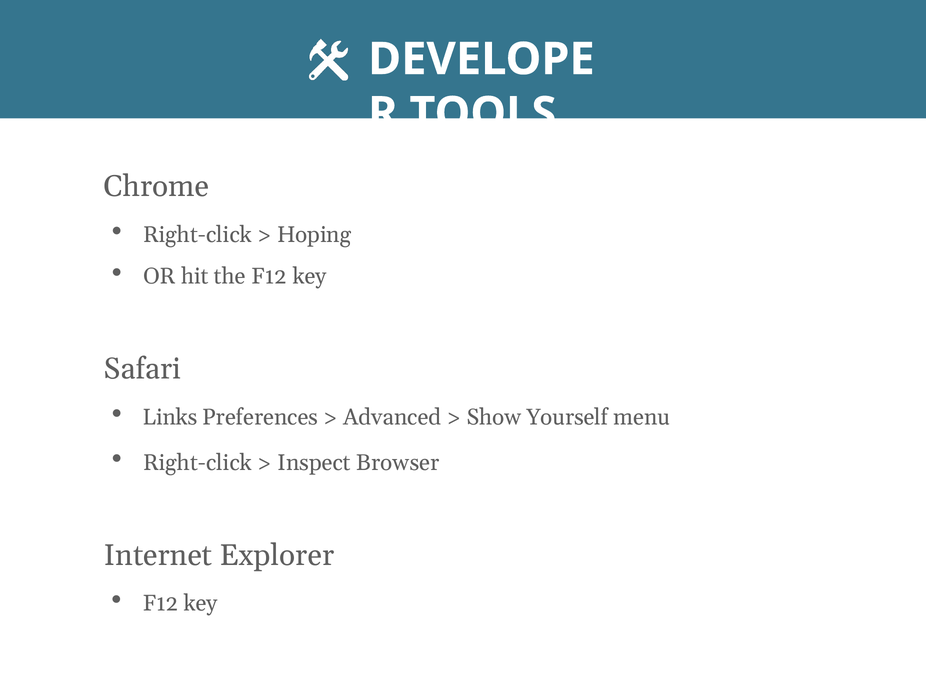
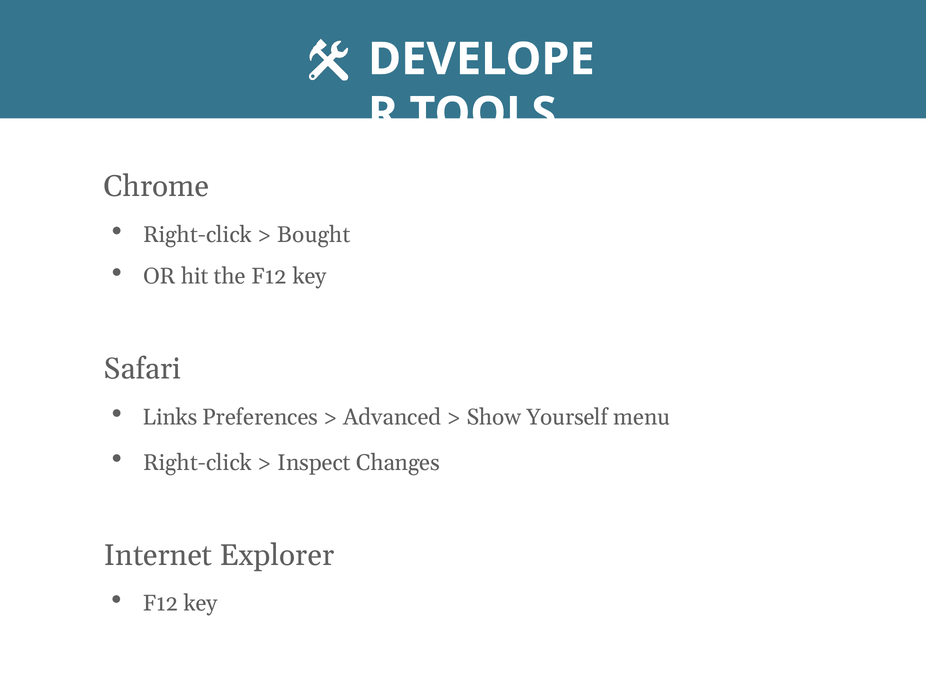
Hoping: Hoping -> Bought (314, 235)
Browser: Browser -> Changes (398, 462)
